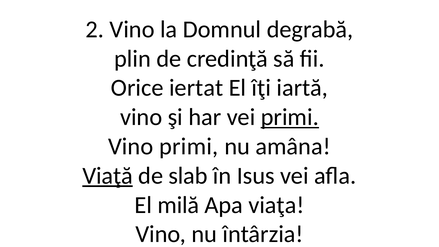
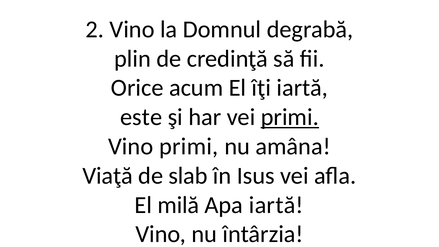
iertat: iertat -> acum (196, 88)
vino: vino -> este (141, 117)
Viaţă underline: present -> none (108, 176)
Apa viaţa: viaţa -> iartă (276, 205)
